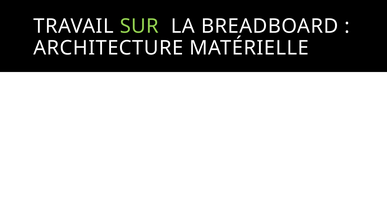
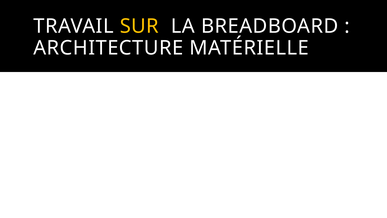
SUR colour: light green -> yellow (139, 26)
